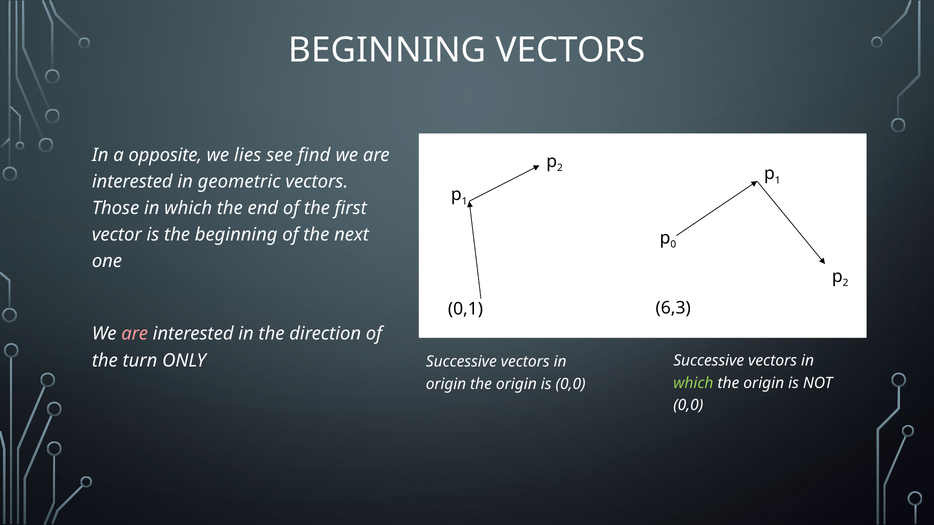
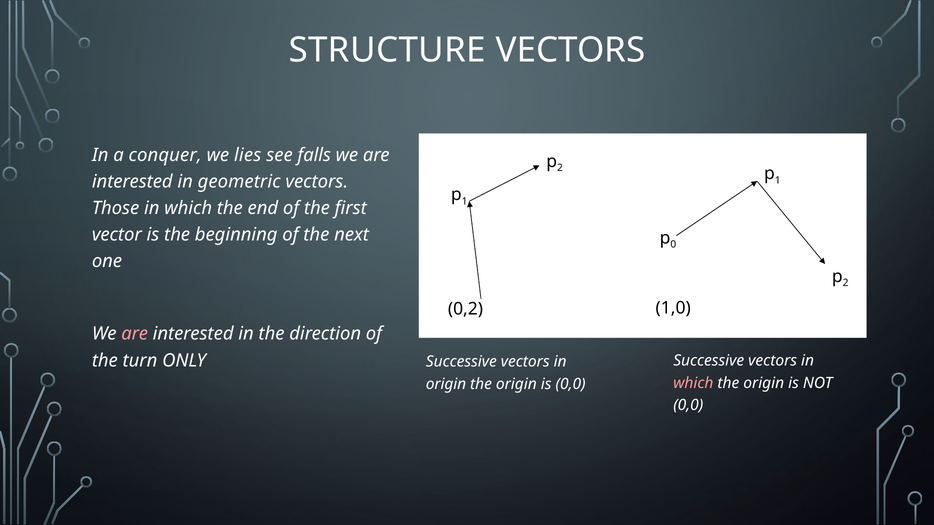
BEGINNING: BEGINNING -> STRUCTURE (387, 50)
opposite: opposite -> conquer (165, 155)
find: find -> falls (314, 155)
6,3: 6,3 -> 1,0 (673, 308)
0,1: 0,1 -> 0,2 (465, 309)
which colour: light green -> pink (693, 383)
